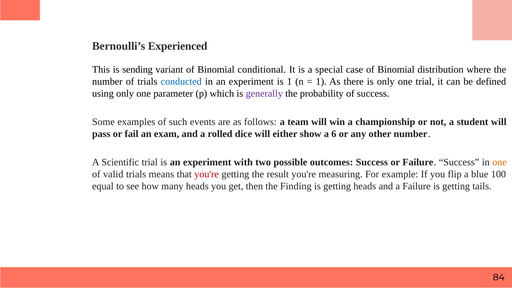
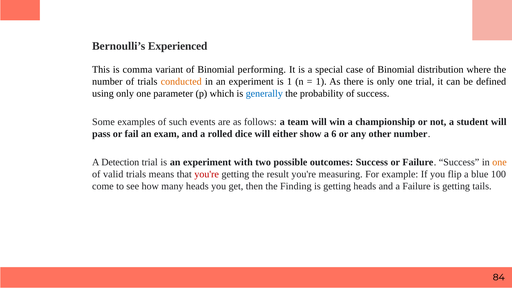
sending: sending -> comma (137, 70)
conditional: conditional -> performing (262, 70)
conducted colour: blue -> orange (181, 82)
generally colour: purple -> blue (264, 94)
Scientific: Scientific -> Detection (120, 162)
equal: equal -> come (103, 186)
